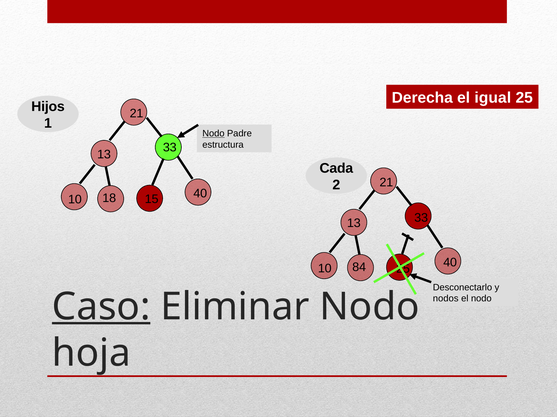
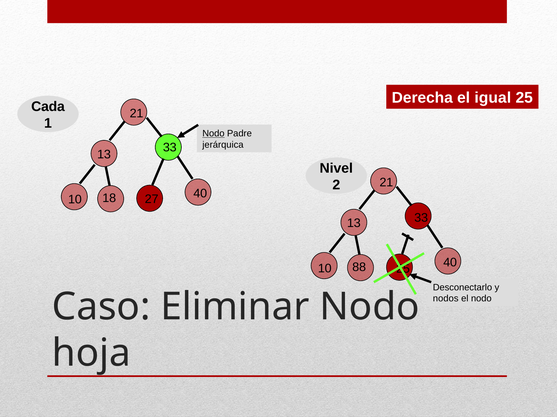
Hijos: Hijos -> Cada (48, 107)
estructura: estructura -> jerárquica (223, 145)
Cada: Cada -> Nivel (336, 169)
15: 15 -> 27 (152, 199)
84: 84 -> 88 (359, 268)
Caso underline: present -> none (101, 307)
